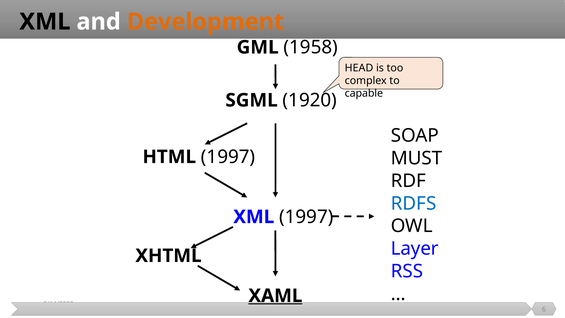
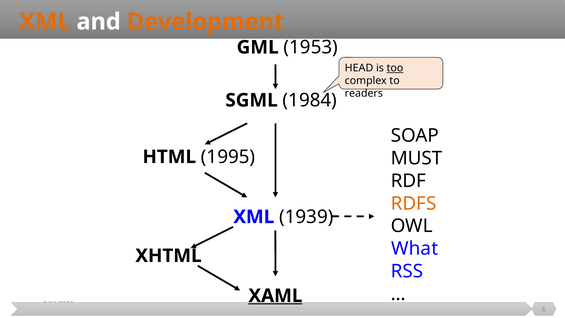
XML colour: black -> orange (45, 22)
1958: 1958 -> 1953 (311, 47)
too underline: none -> present (395, 68)
capable: capable -> readers (364, 93)
1920: 1920 -> 1984 (310, 100)
HTML 1997: 1997 -> 1995 (228, 157)
RDFS colour: blue -> orange (414, 203)
XML 1997: 1997 -> 1939 (306, 217)
Layer: Layer -> What (415, 249)
